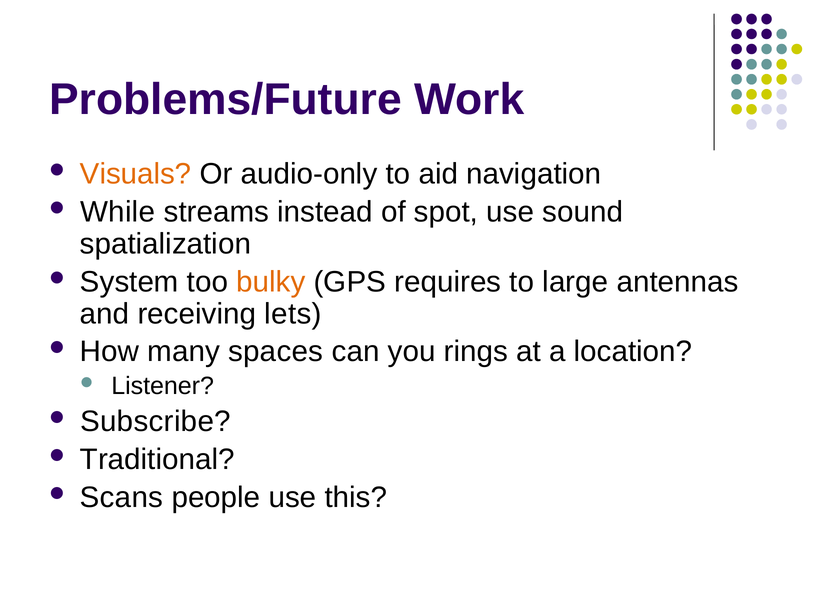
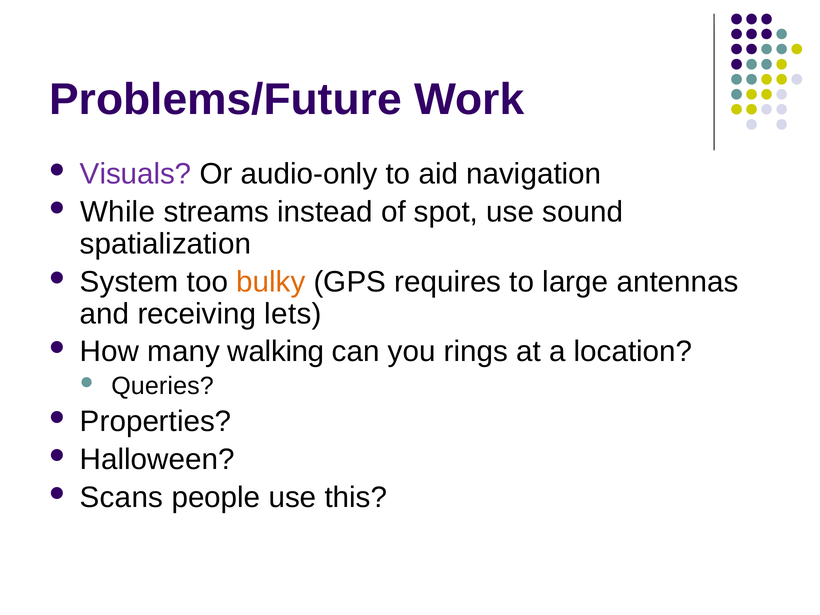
Visuals colour: orange -> purple (136, 174)
spaces: spaces -> walking (276, 352)
Listener: Listener -> Queries (163, 386)
Subscribe: Subscribe -> Properties (156, 422)
Traditional: Traditional -> Halloween (157, 459)
